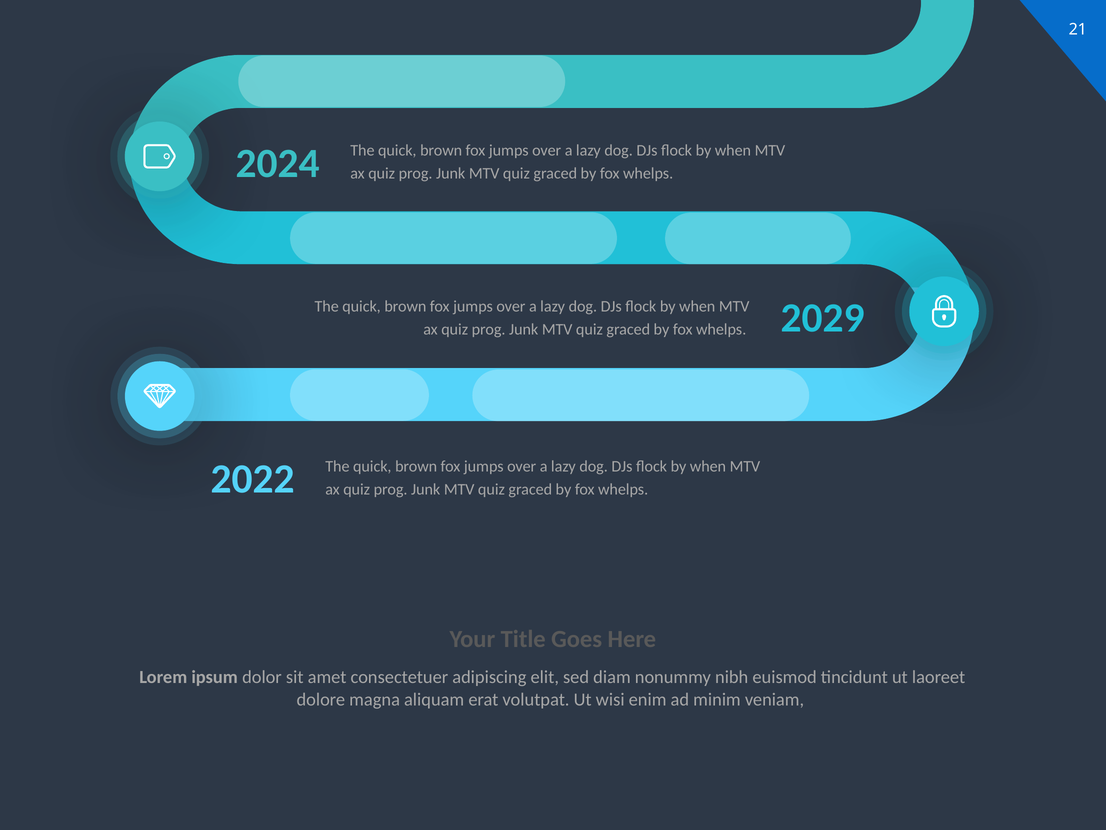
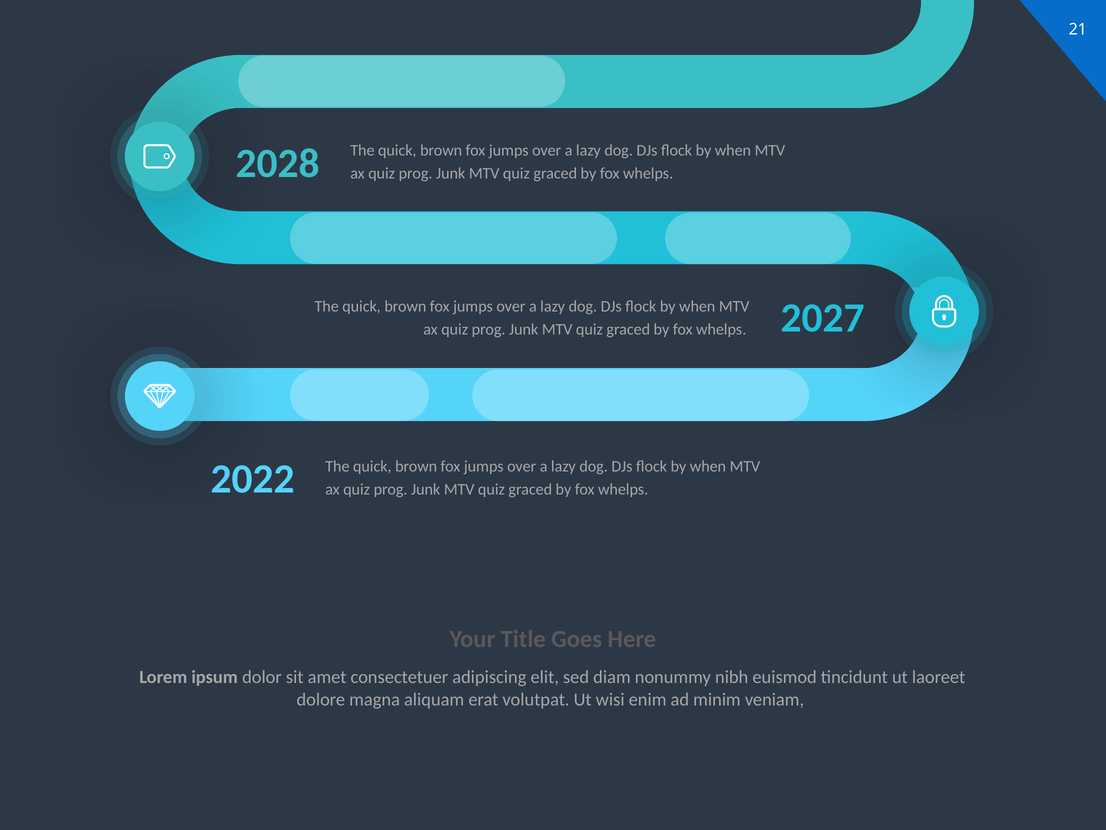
2024: 2024 -> 2028 (278, 163)
2029: 2029 -> 2027 (823, 318)
